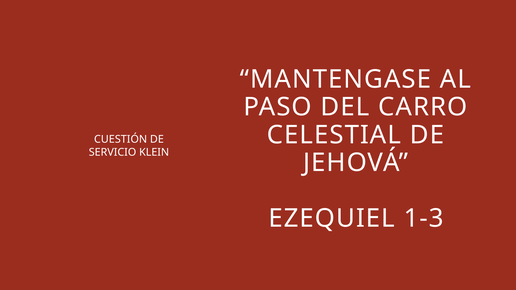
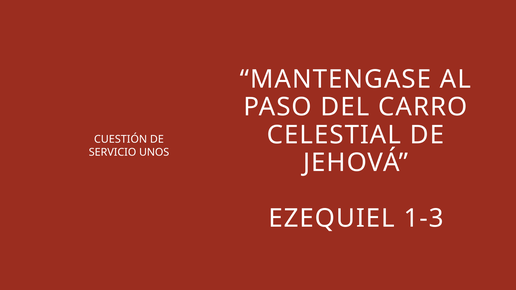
KLEIN: KLEIN -> UNOS (154, 152)
